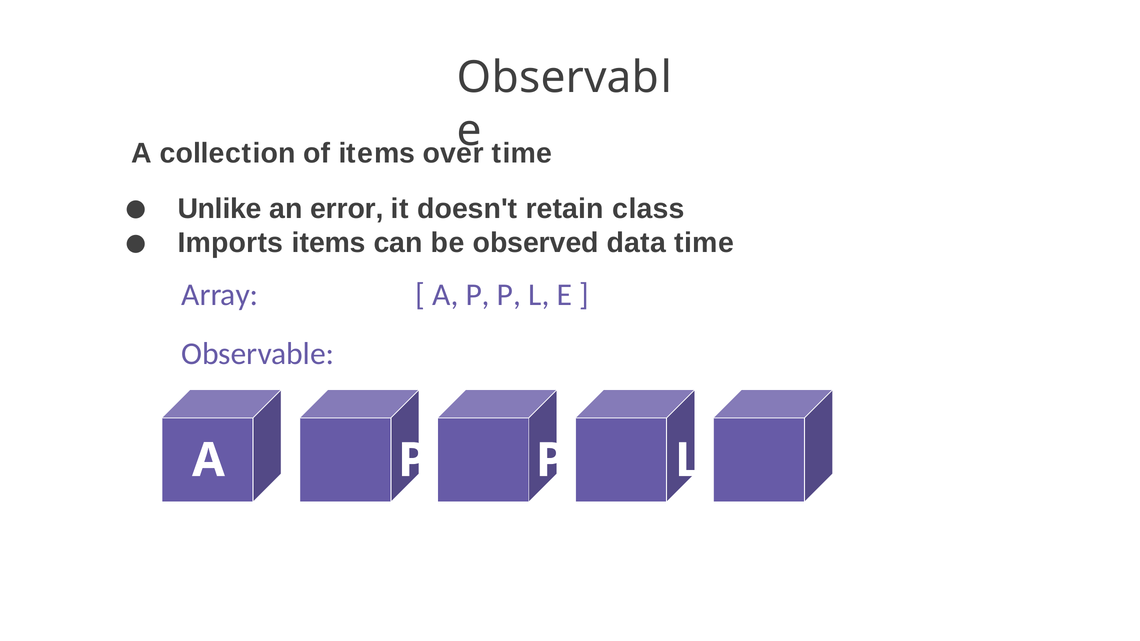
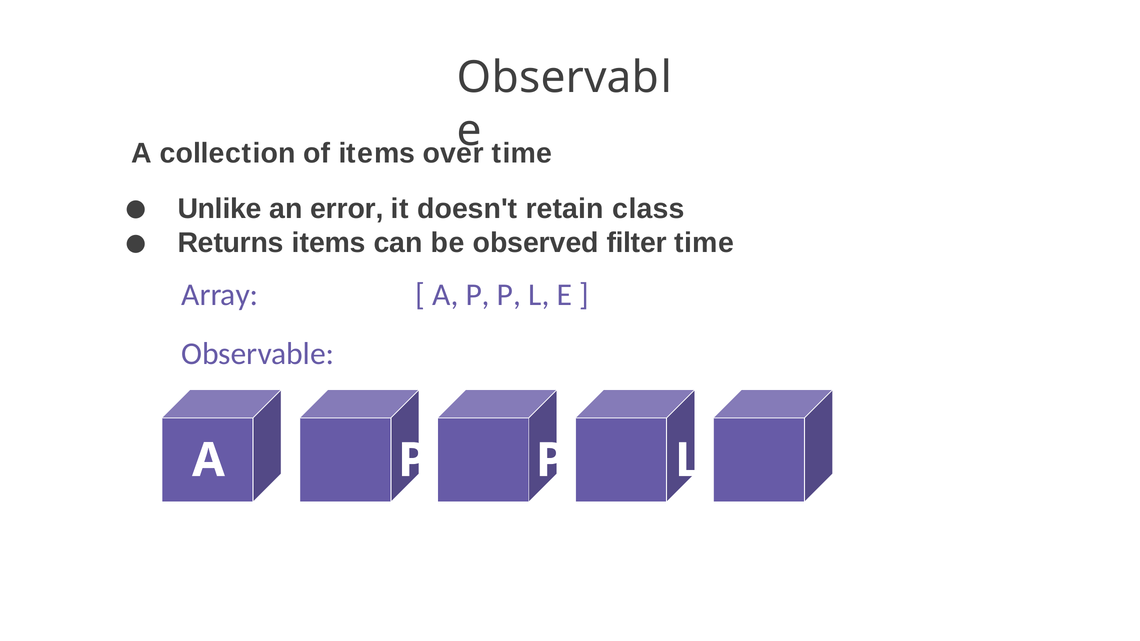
Imports: Imports -> Returns (231, 243)
data: data -> filter (637, 243)
